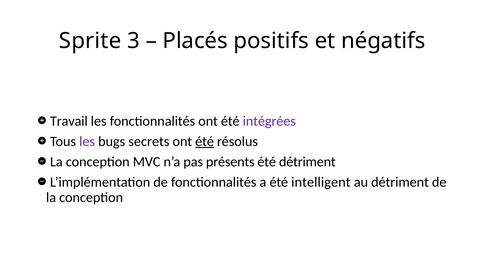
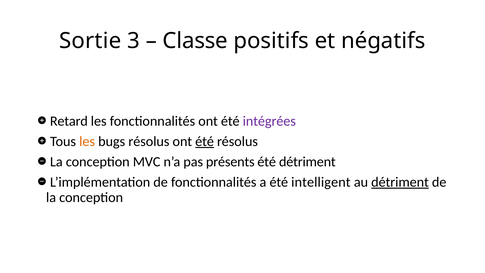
Sprite: Sprite -> Sortie (90, 41)
Placés: Placés -> Classe (195, 41)
Travail: Travail -> Retard (69, 121)
les colour: purple -> orange (87, 141)
bugs secrets: secrets -> résolus (149, 141)
détriment underline: none -> present (400, 182)
